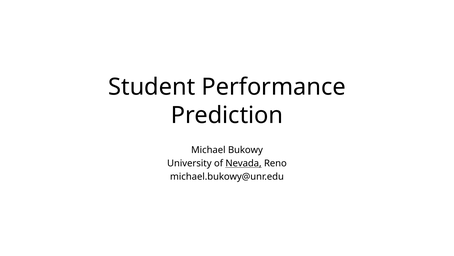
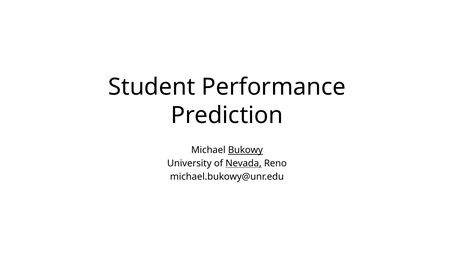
Bukowy underline: none -> present (245, 150)
